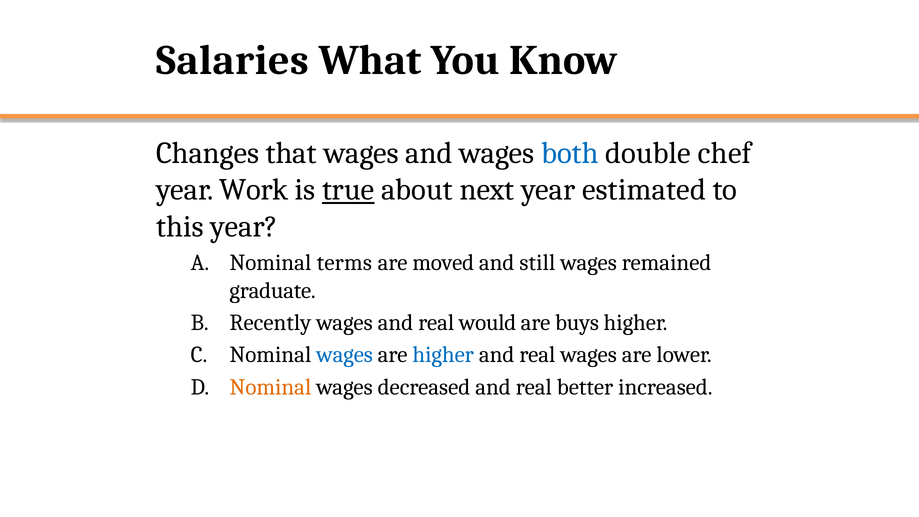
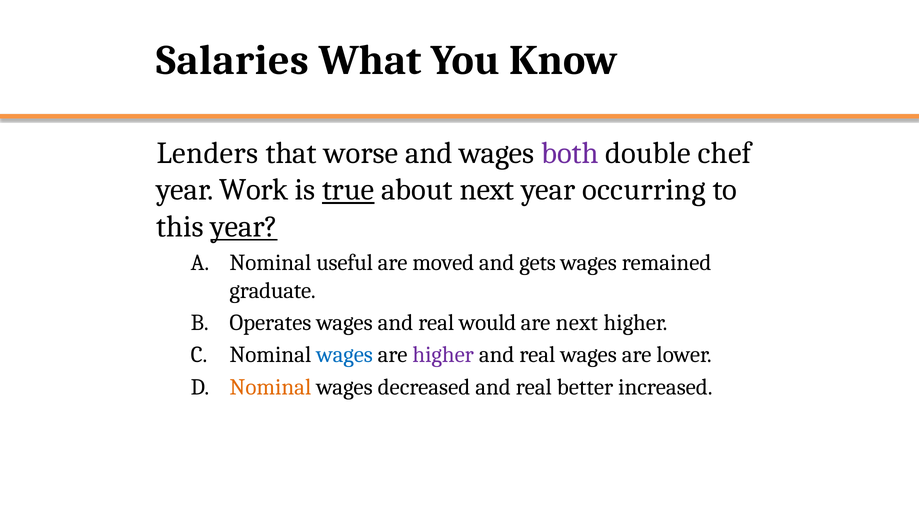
Changes: Changes -> Lenders (207, 153)
that wages: wages -> worse (361, 153)
both colour: blue -> purple (570, 153)
estimated: estimated -> occurring (644, 190)
year underline: none -> present (244, 227)
terms: terms -> useful (345, 263)
still: still -> gets (538, 263)
Recently: Recently -> Operates (270, 323)
are buys: buys -> next (577, 323)
higher colour: blue -> purple (443, 355)
